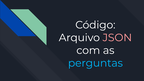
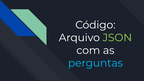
JSON colour: pink -> light green (117, 38)
